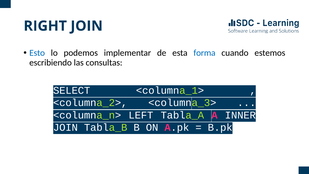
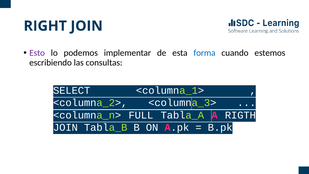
Esto colour: blue -> purple (37, 53)
LEFT: LEFT -> FULL (141, 115)
INNER: INNER -> RIGTH (240, 115)
